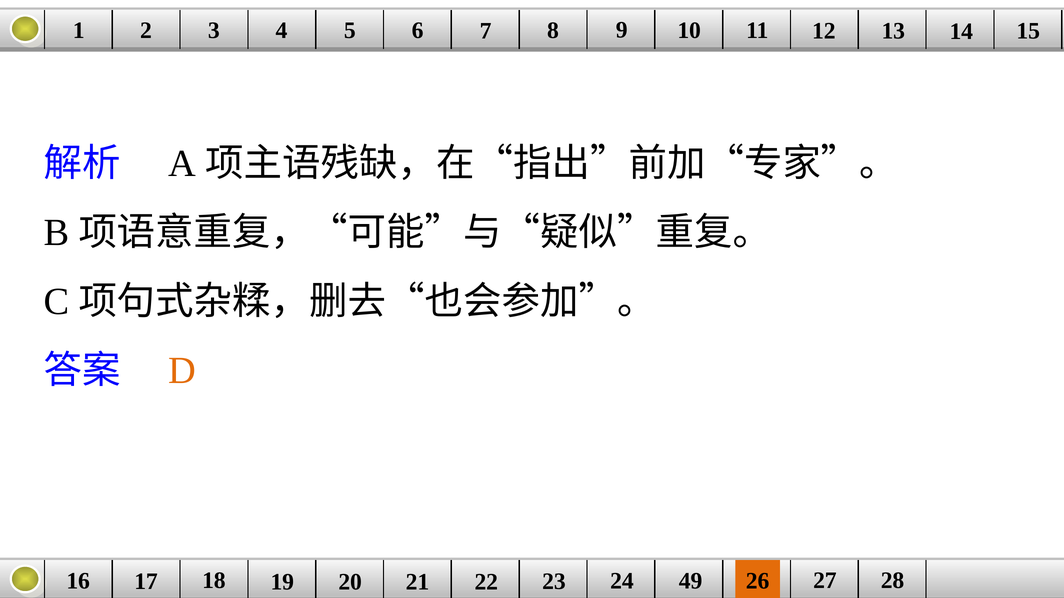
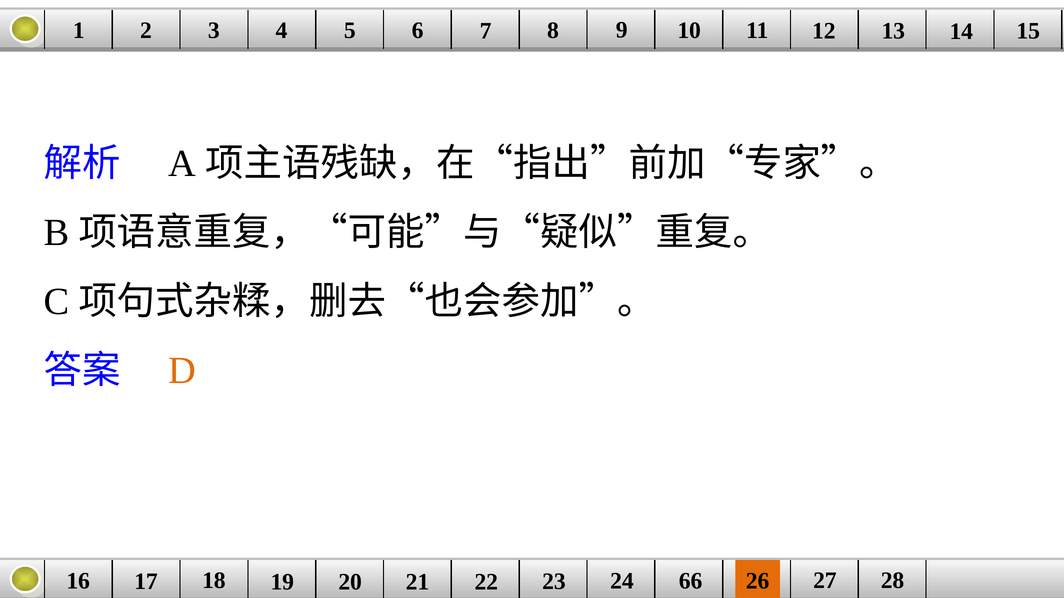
49: 49 -> 66 (691, 582)
